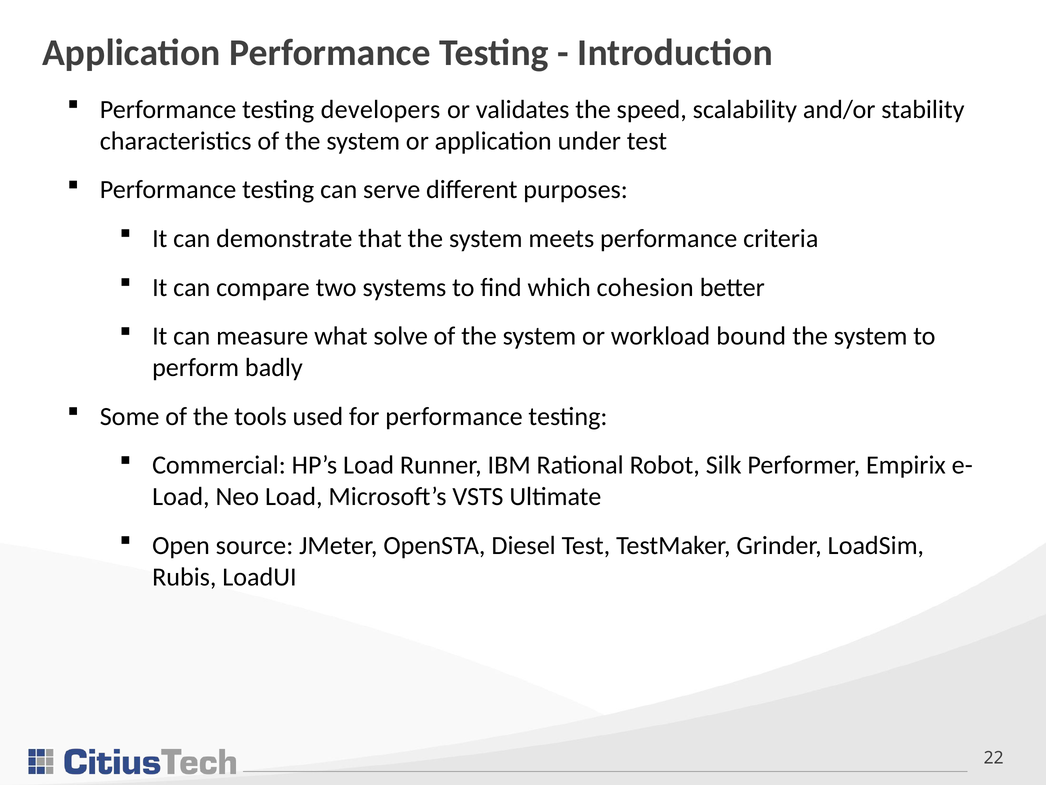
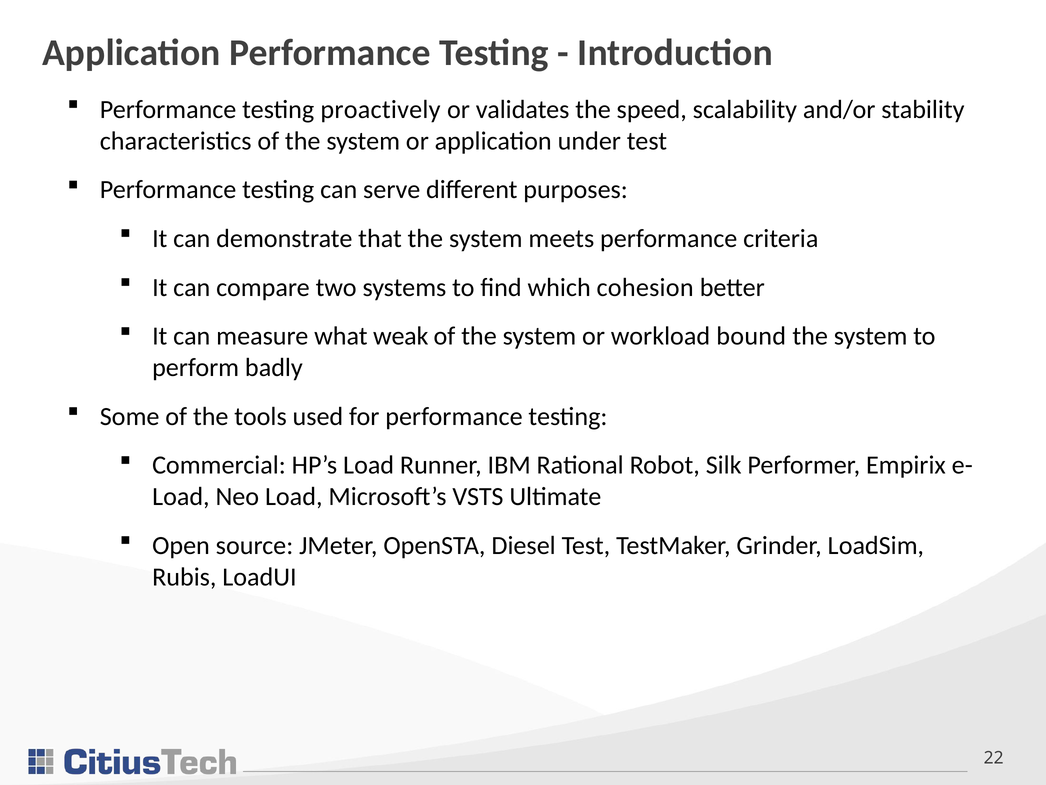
developers: developers -> proactively (380, 109)
solve: solve -> weak (401, 336)
